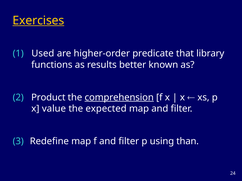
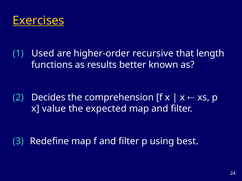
predicate: predicate -> recursive (153, 54)
library: library -> length (210, 54)
Product: Product -> Decides (48, 98)
comprehension underline: present -> none (119, 98)
than: than -> best (187, 142)
